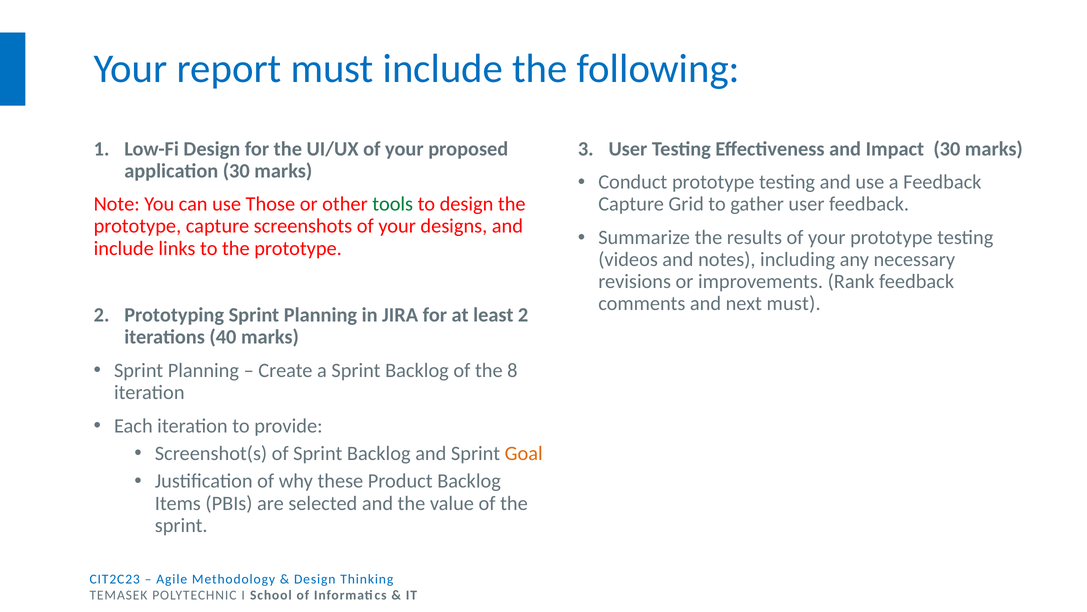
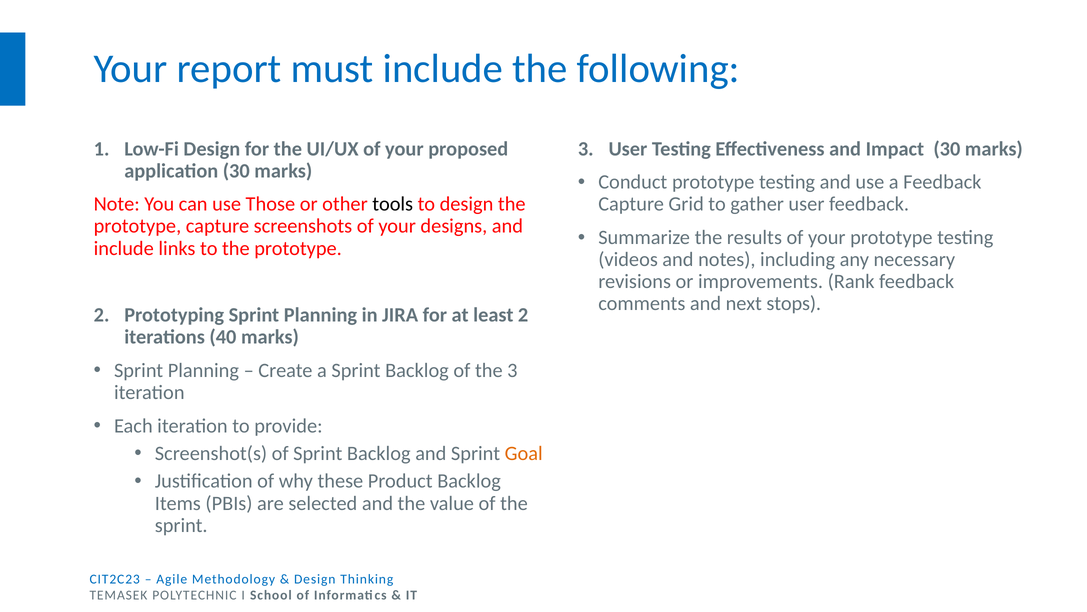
tools colour: green -> black (393, 204)
next must: must -> stops (794, 303)
the 8: 8 -> 3 (512, 370)
